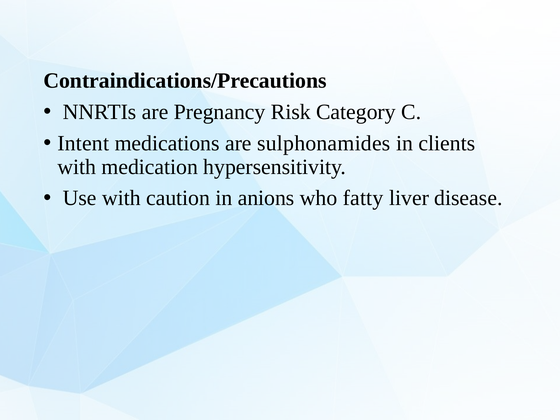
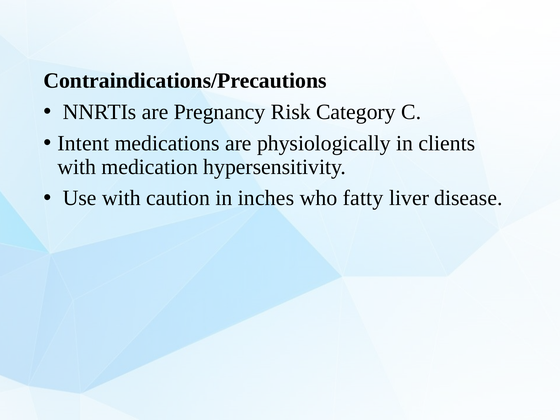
sulphonamides: sulphonamides -> physiologically (324, 143)
anions: anions -> inches (266, 198)
